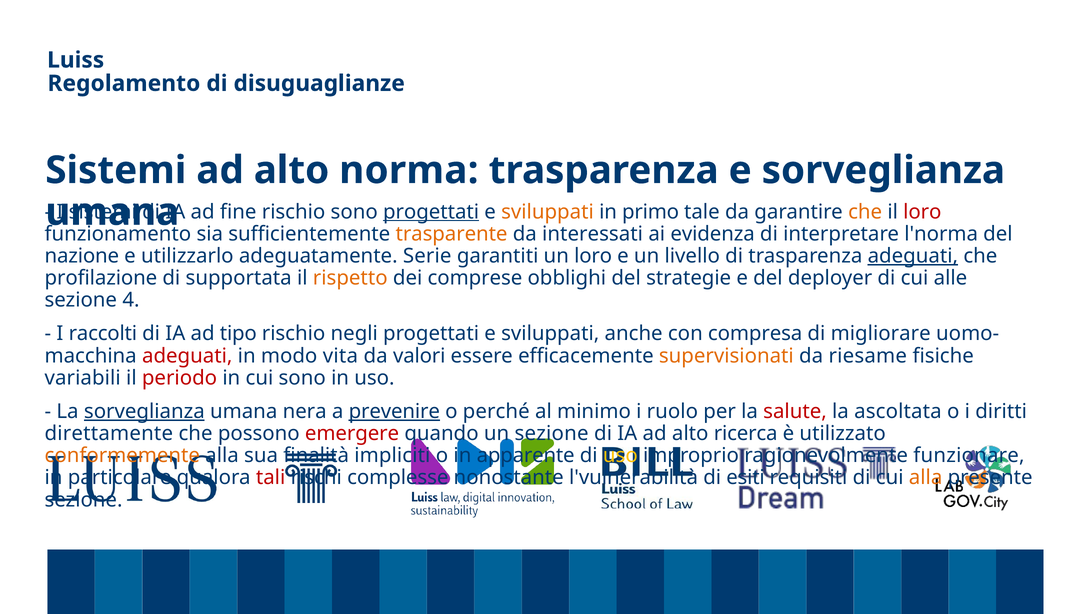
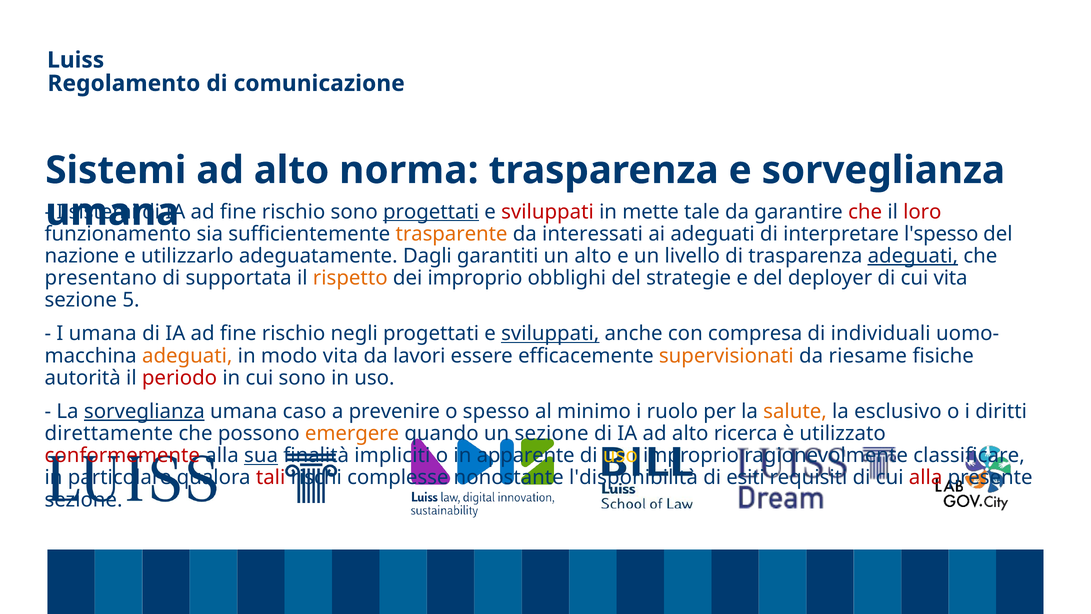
disuguaglianze: disuguaglianze -> comunicazione (319, 83)
sviluppati colour: orange -> red (547, 212)
primo: primo -> mette (651, 212)
che colour: orange -> red (865, 212)
ai evidenza: evidenza -> adeguati (713, 234)
l'norma: l'norma -> l'spesso (941, 234)
Serie: Serie -> Dagli (427, 256)
un loro: loro -> alto (593, 256)
profilazione: profilazione -> presentano (101, 278)
dei comprese: comprese -> improprio (475, 278)
cui alle: alle -> vita (951, 278)
4: 4 -> 5 (131, 300)
I raccolti: raccolti -> umana (103, 334)
tipo: tipo -> fine (238, 334)
sviluppati underline: none -> present (550, 334)
migliorare: migliorare -> individuali (881, 334)
adeguati colour: red -> orange (187, 356)
valori: valori -> lavori (419, 356)
variabili: variabili -> autorità (83, 378)
nera: nera -> caso (305, 411)
prevenire underline: present -> none (394, 411)
perché: perché -> spesso (496, 411)
salute colour: red -> orange (795, 411)
ascoltata: ascoltata -> esclusivo (898, 411)
emergere colour: red -> orange (352, 433)
conformemente colour: orange -> red (122, 455)
sua underline: none -> present (261, 455)
funzionare: funzionare -> classificare (969, 455)
l'vulnerabilità: l'vulnerabilità -> l'disponibilità (633, 477)
alla colour: orange -> red (926, 477)
